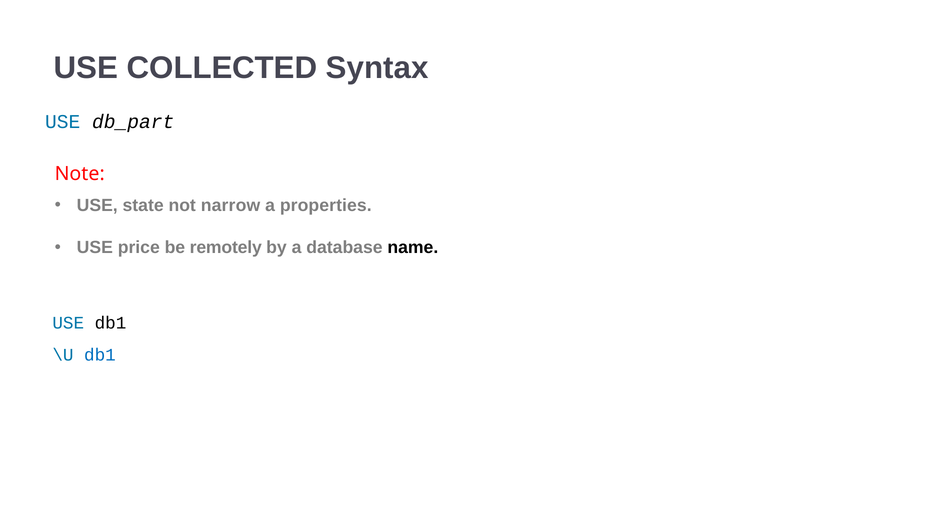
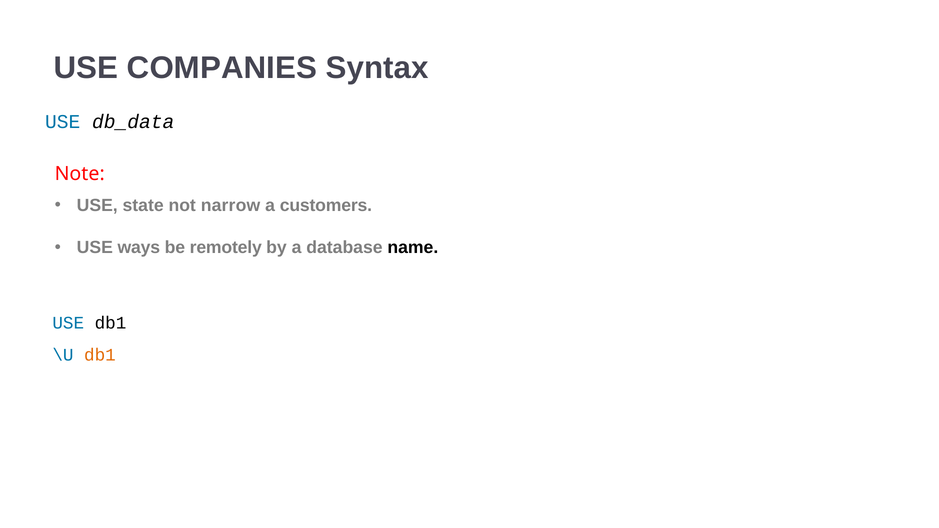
COLLECTED: COLLECTED -> COMPANIES (222, 68)
db_part: db_part -> db_data (133, 122)
properties: properties -> customers (326, 205)
price: price -> ways (139, 248)
db1 colour: blue -> orange (100, 355)
